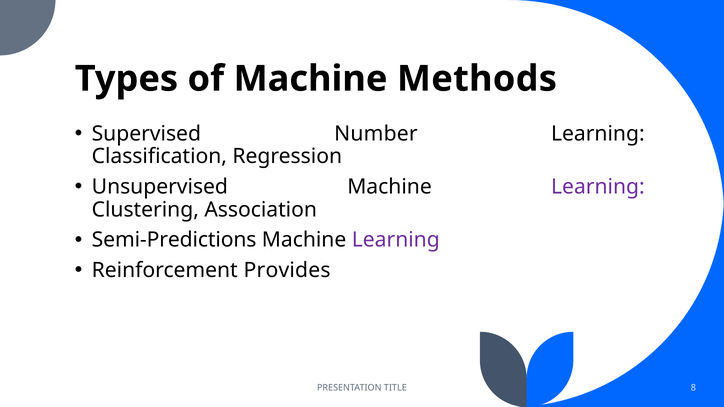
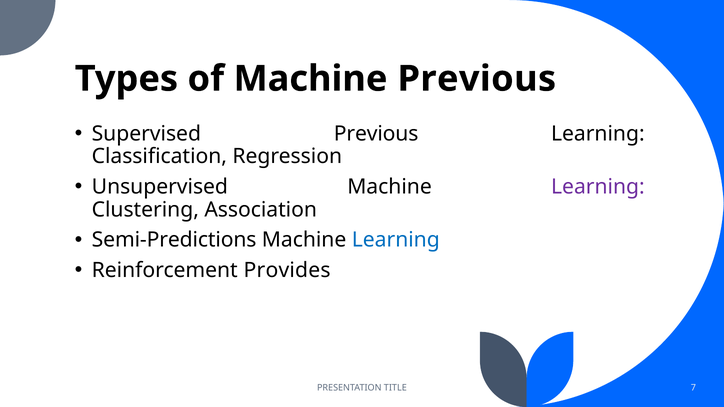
Machine Methods: Methods -> Previous (477, 79)
Supervised Number: Number -> Previous (376, 134)
Learning colour: purple -> blue (396, 240)
8: 8 -> 7 (693, 388)
